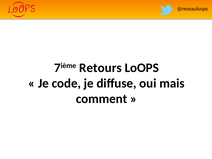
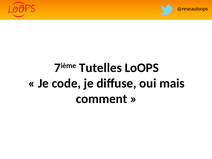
Retours: Retours -> Tutelles (100, 68)
